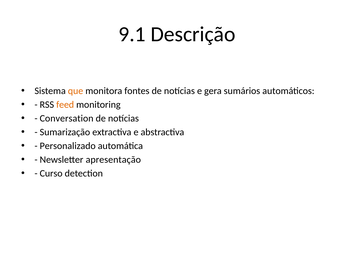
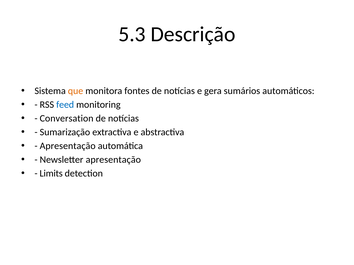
9.1: 9.1 -> 5.3 (132, 34)
feed colour: orange -> blue (65, 105)
Personalizado: Personalizado -> Apresentação (68, 146)
Curso: Curso -> Limits (51, 174)
